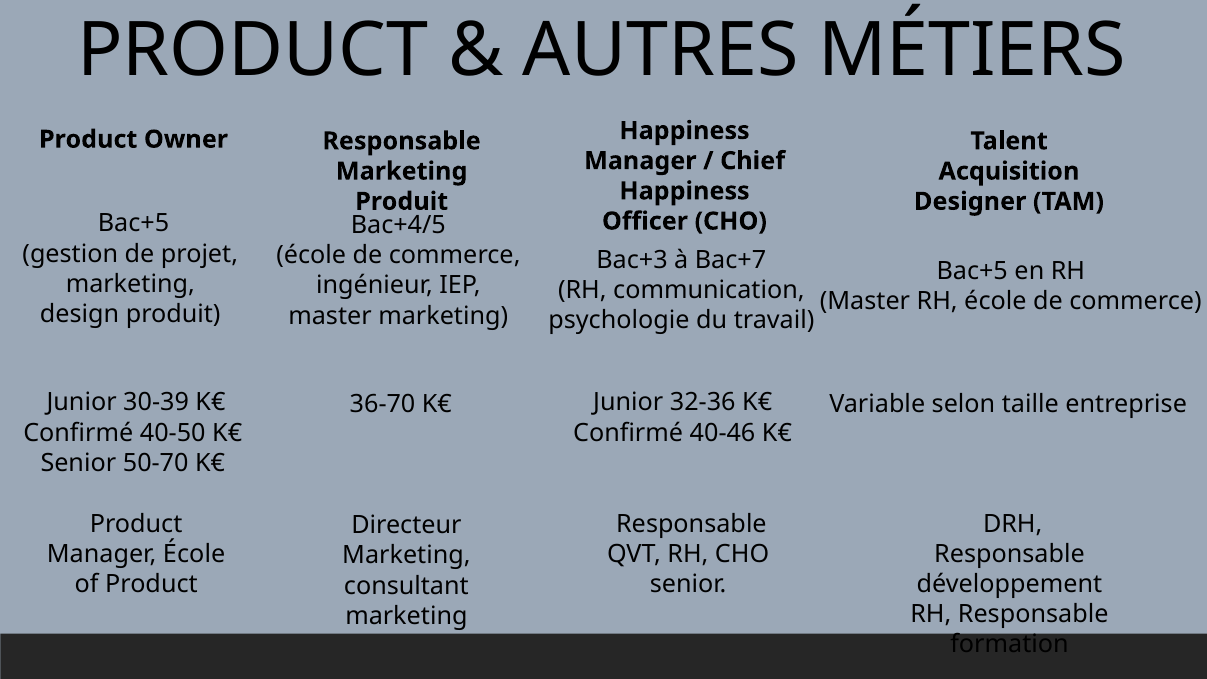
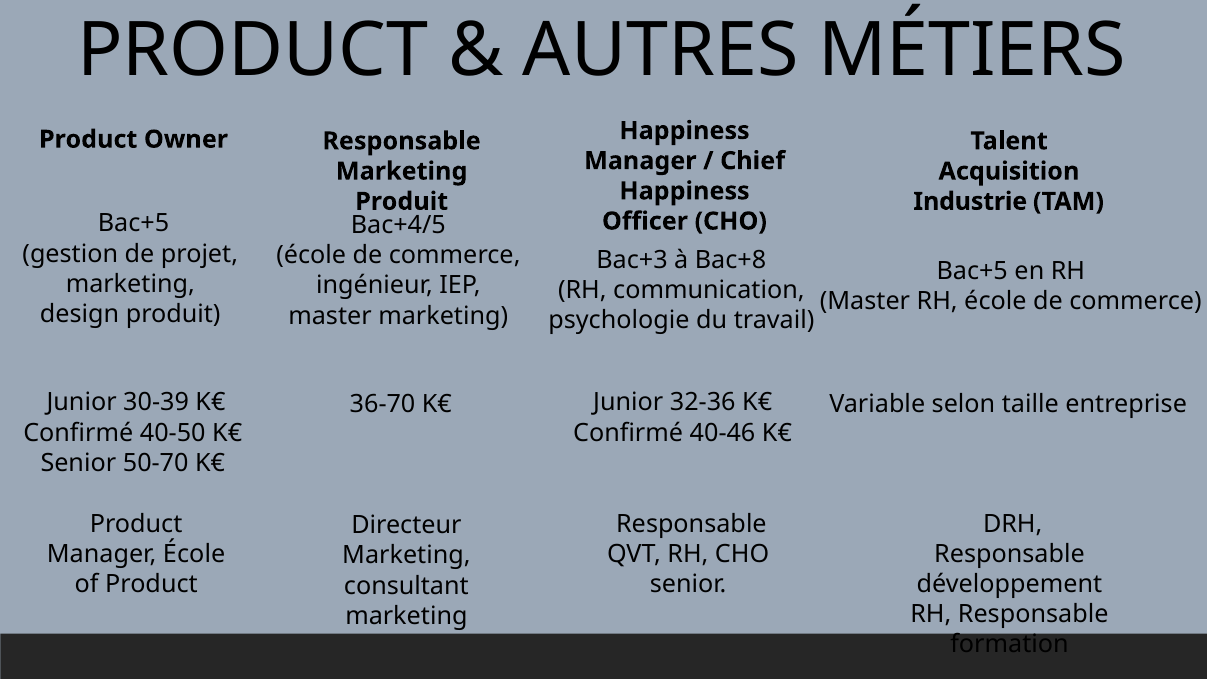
Designer: Designer -> Industrie (970, 201)
Bac+7: Bac+7 -> Bac+8 (731, 260)
